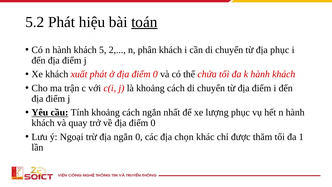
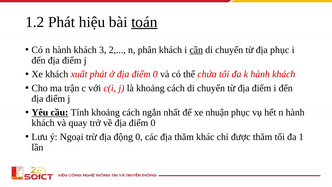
5.2: 5.2 -> 1.2 (35, 22)
5: 5 -> 3 (103, 50)
cần underline: none -> present (196, 50)
lượng: lượng -> nhuận (217, 112)
địa ngắn: ngắn -> động (123, 137)
địa chọn: chọn -> thăm (184, 137)
